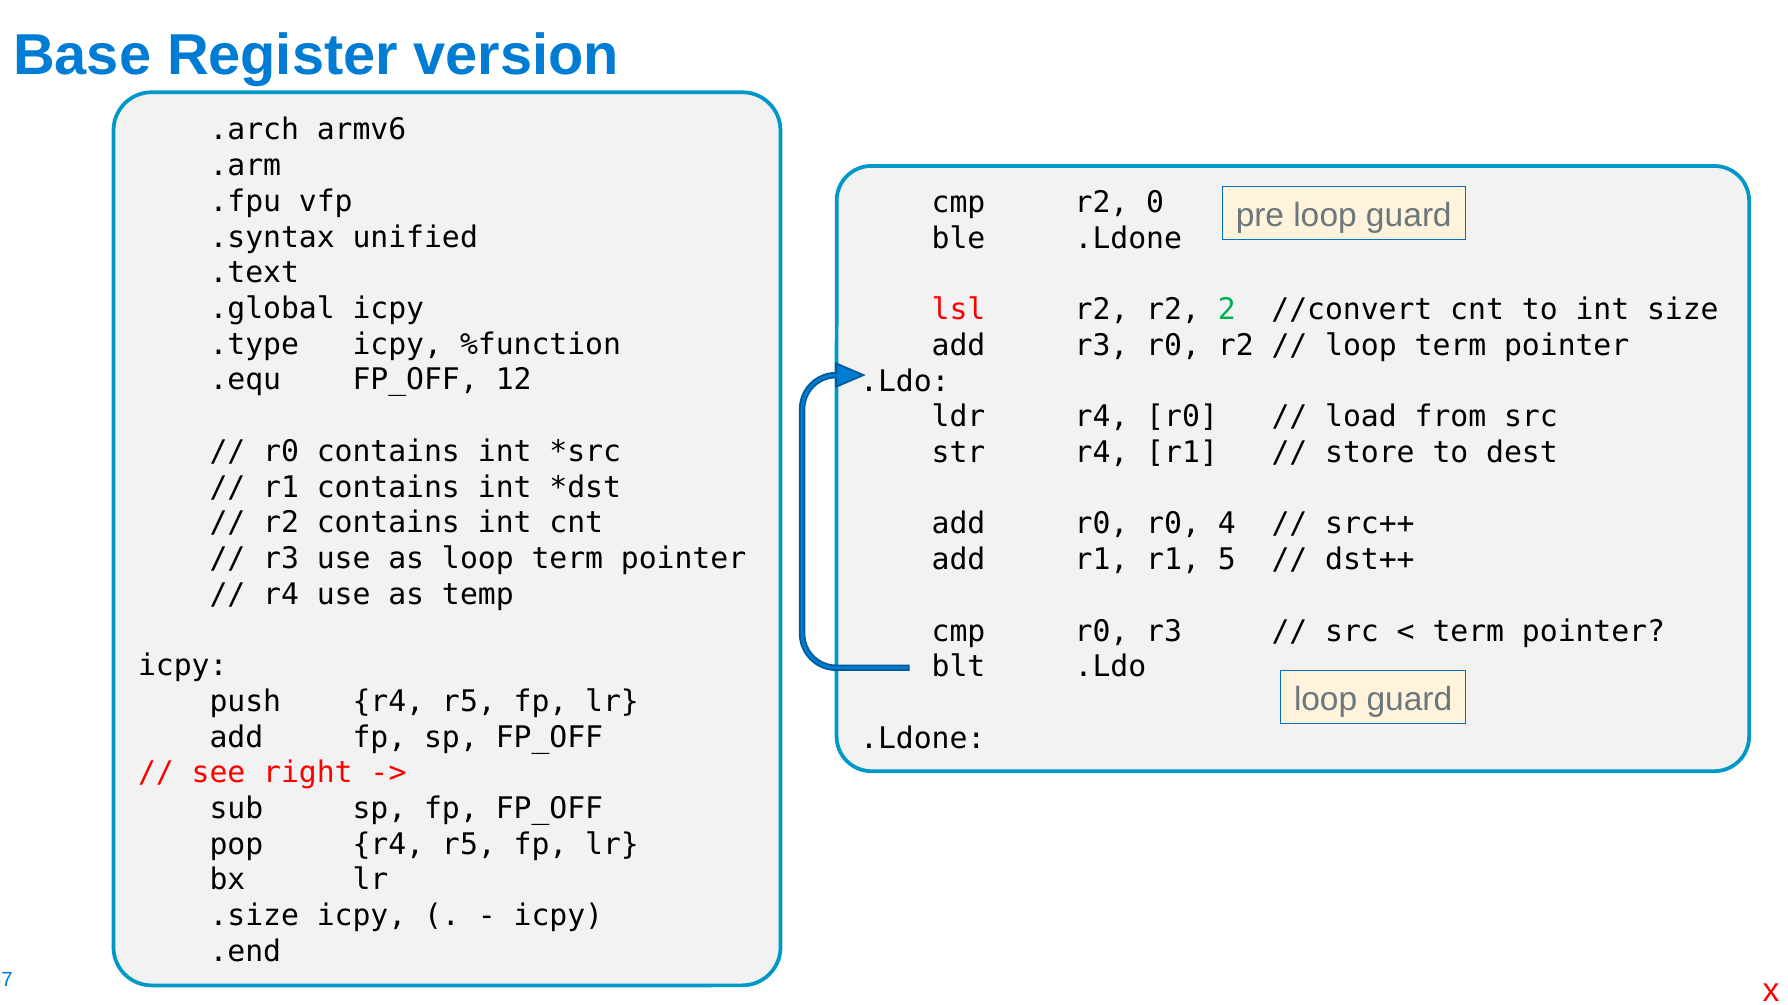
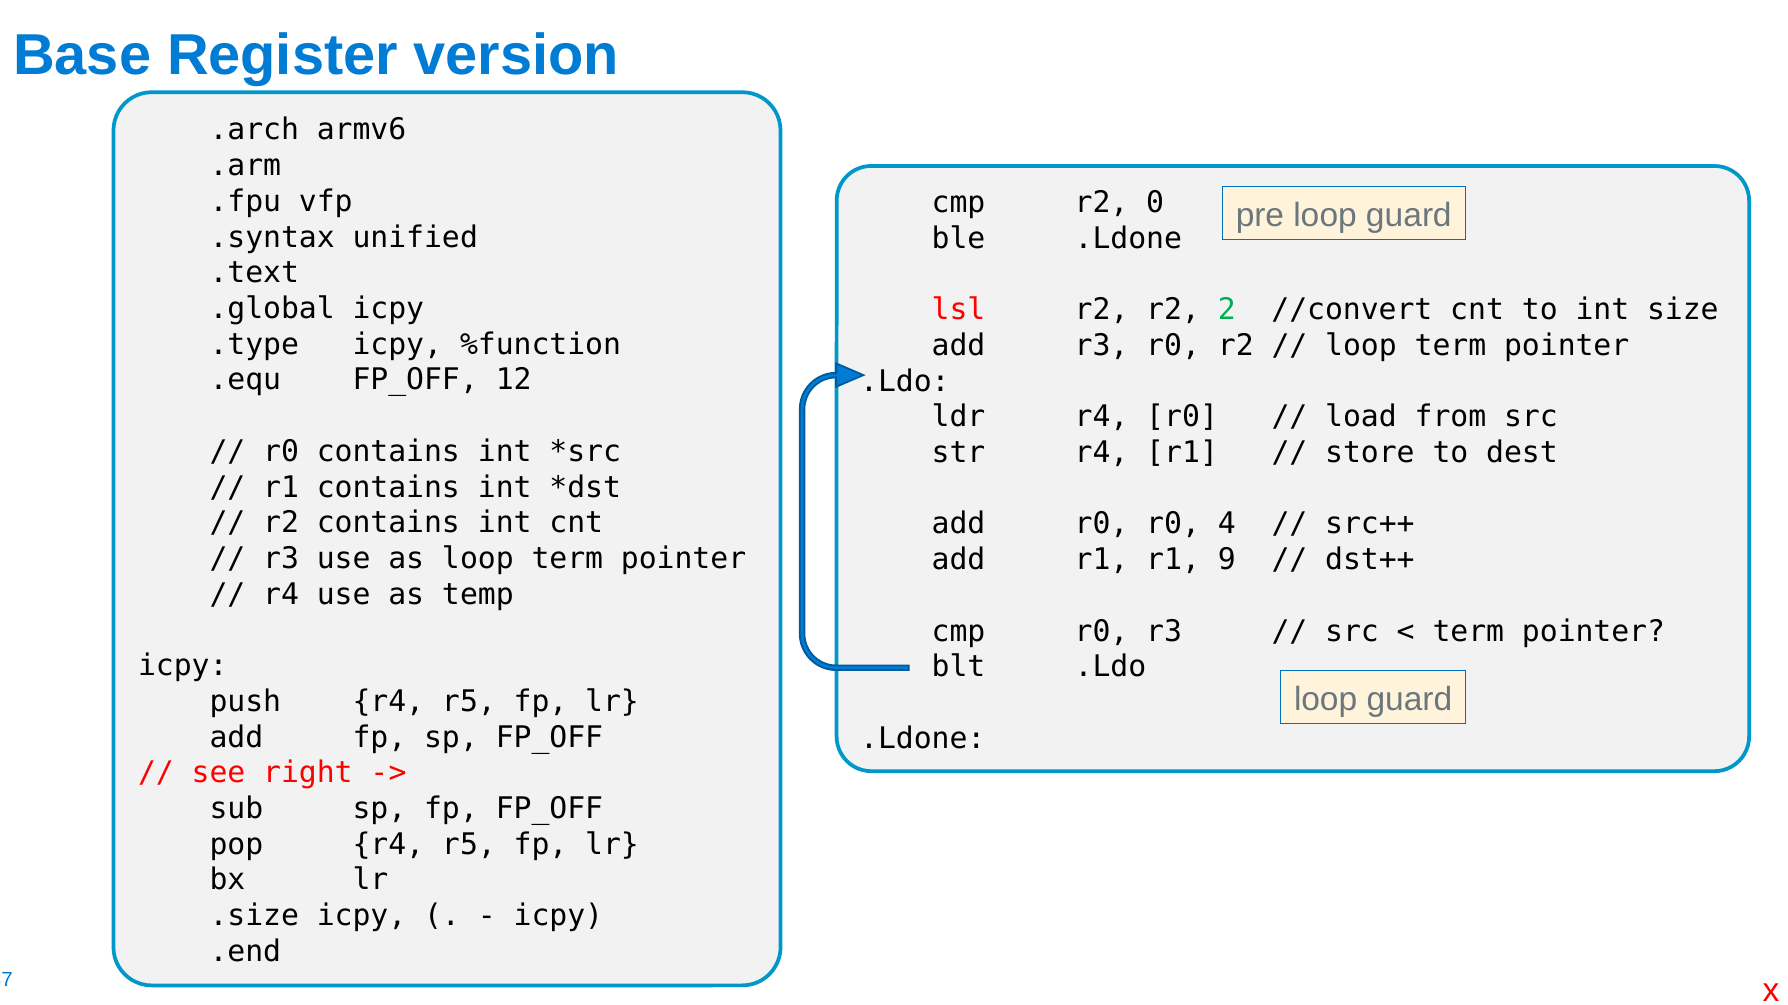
5: 5 -> 9 (1227, 560)
